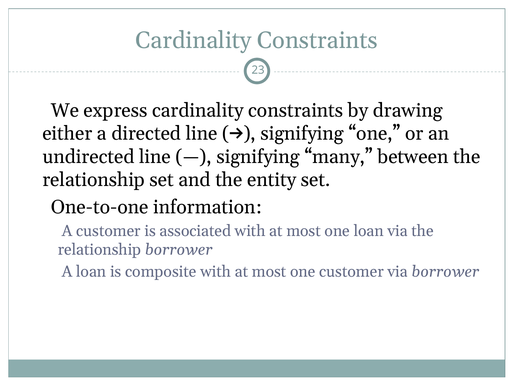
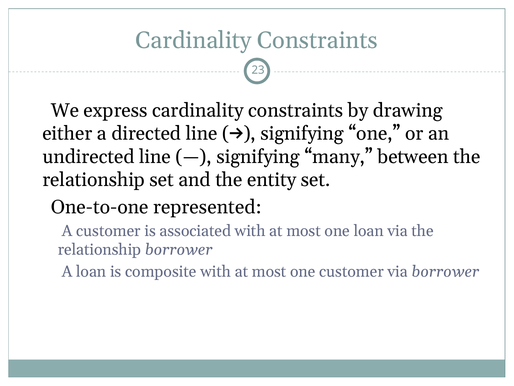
information: information -> represented (207, 207)
